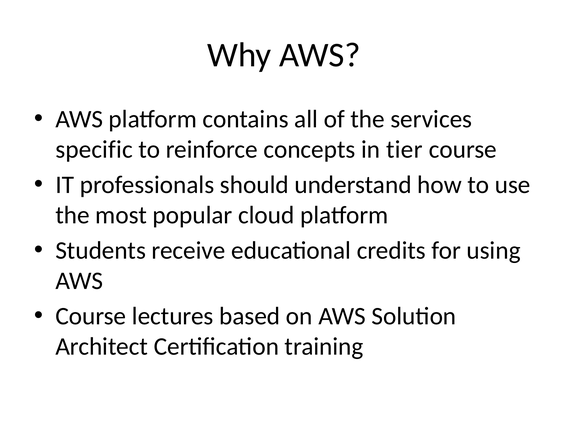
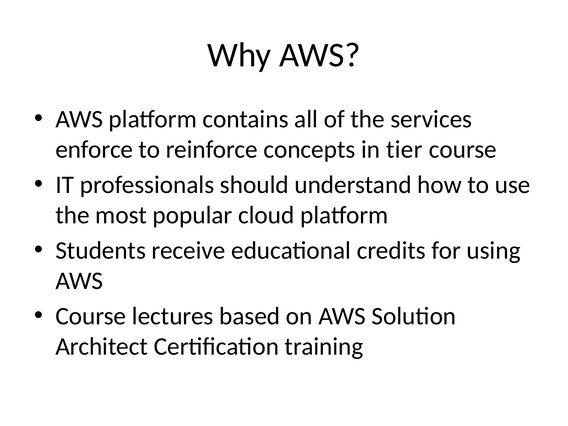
specific: specific -> enforce (94, 149)
